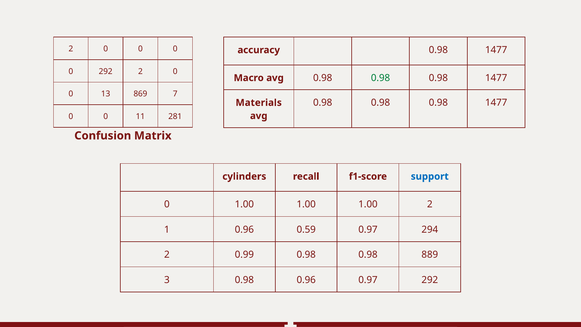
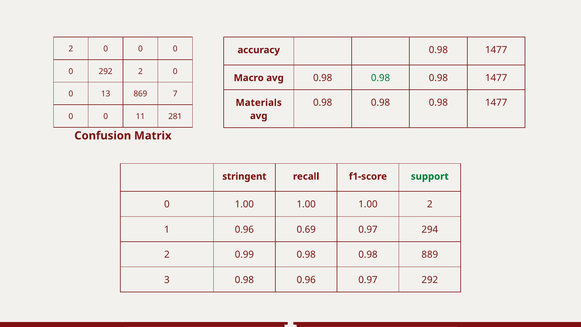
cylinders: cylinders -> stringent (244, 176)
support colour: blue -> green (430, 176)
0.59: 0.59 -> 0.69 (306, 229)
